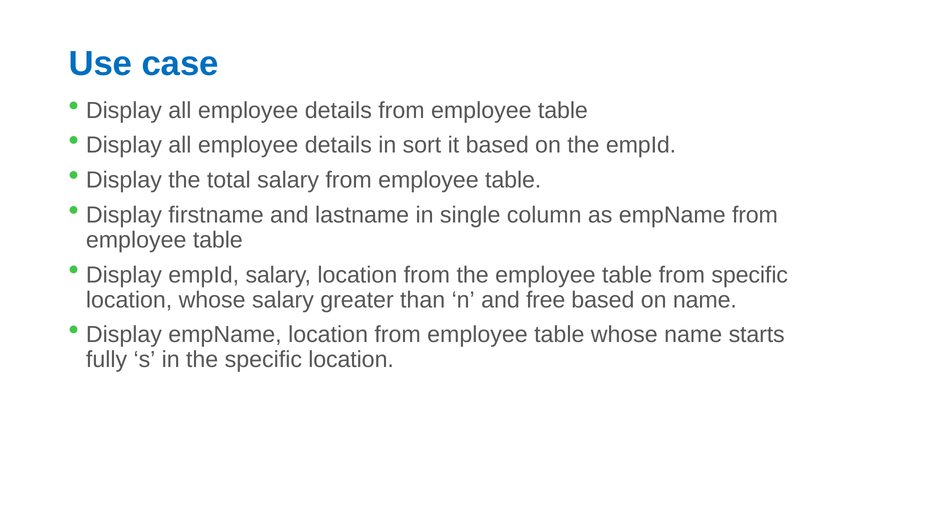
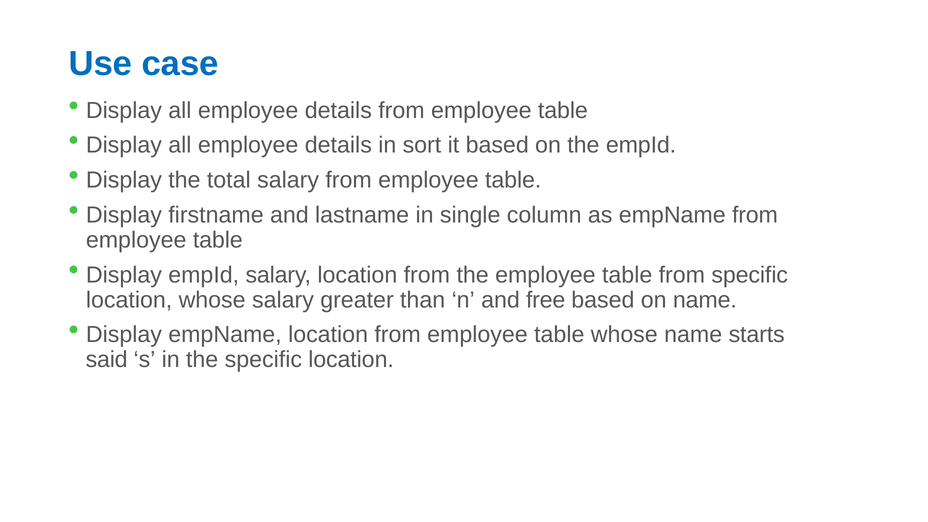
fully: fully -> said (107, 360)
